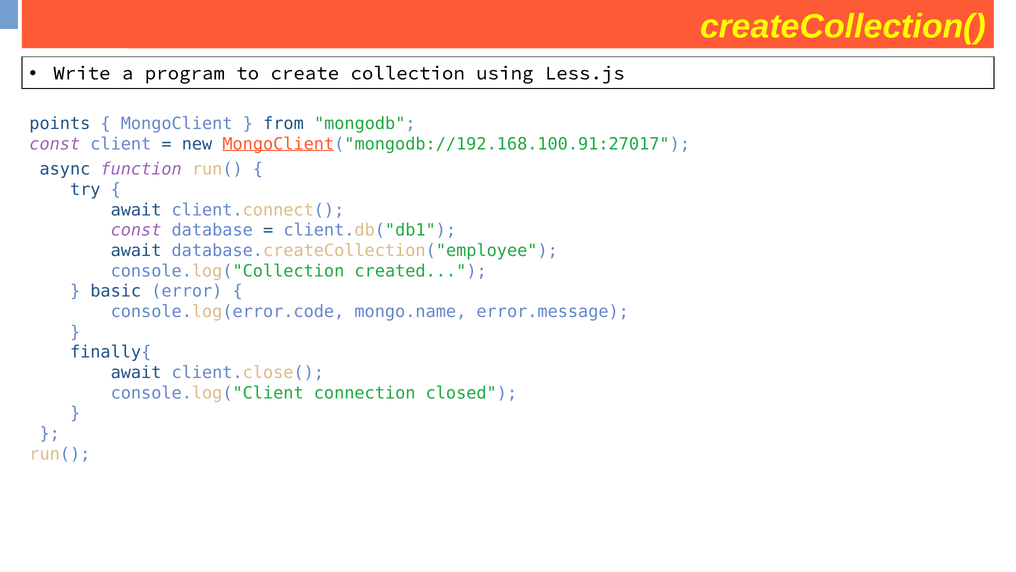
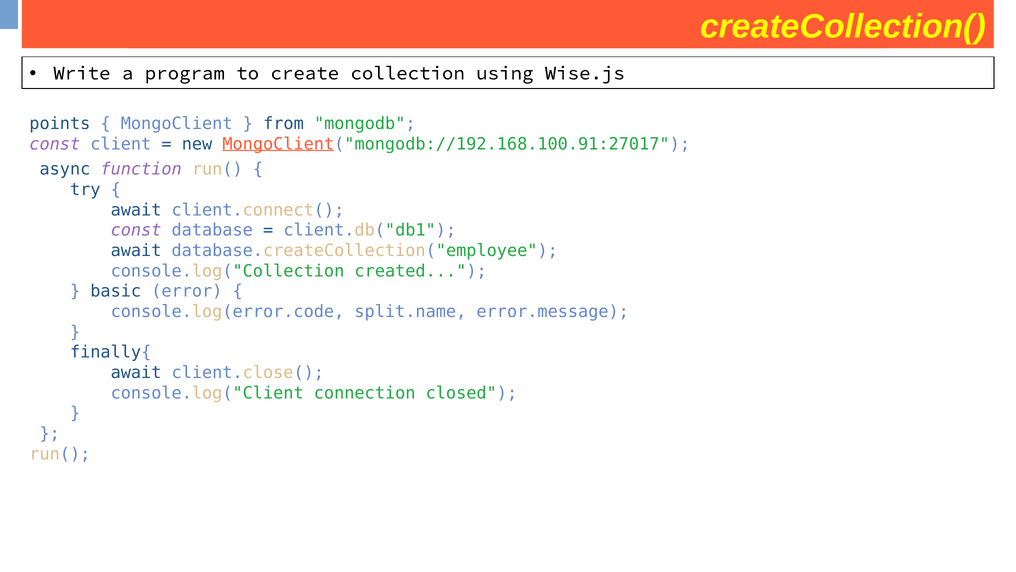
Less.js: Less.js -> Wise.js (585, 73)
mongo.name: mongo.name -> split.name (410, 311)
